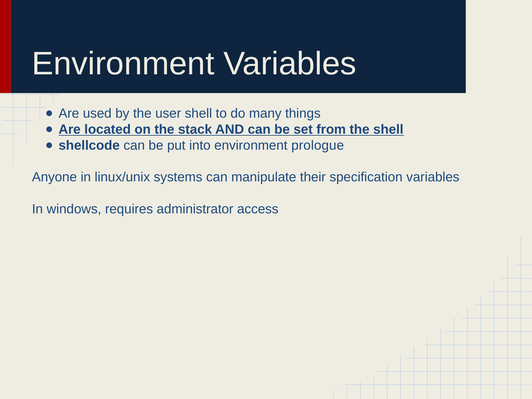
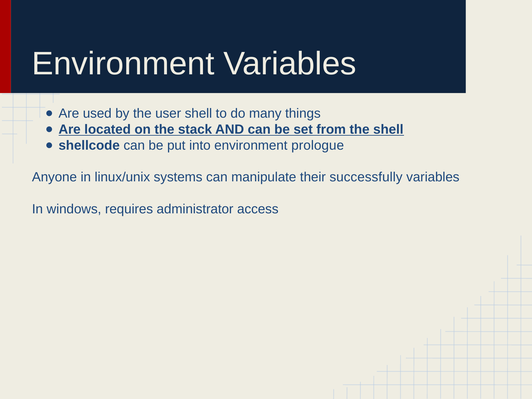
specification: specification -> successfully (366, 177)
